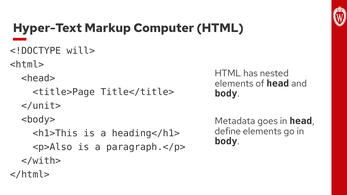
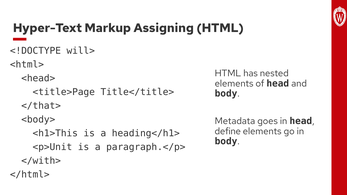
Computer: Computer -> Assigning (164, 28)
</unit>: </unit> -> </that> (41, 106)
<p>Also: <p>Also -> <p>Unit (52, 147)
